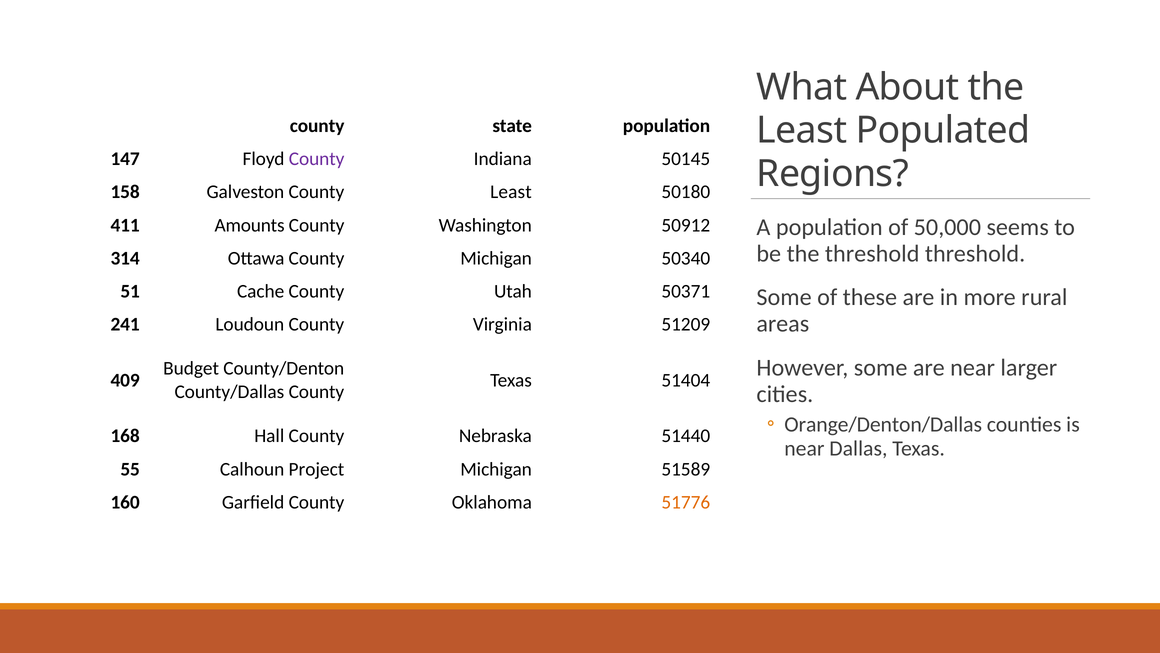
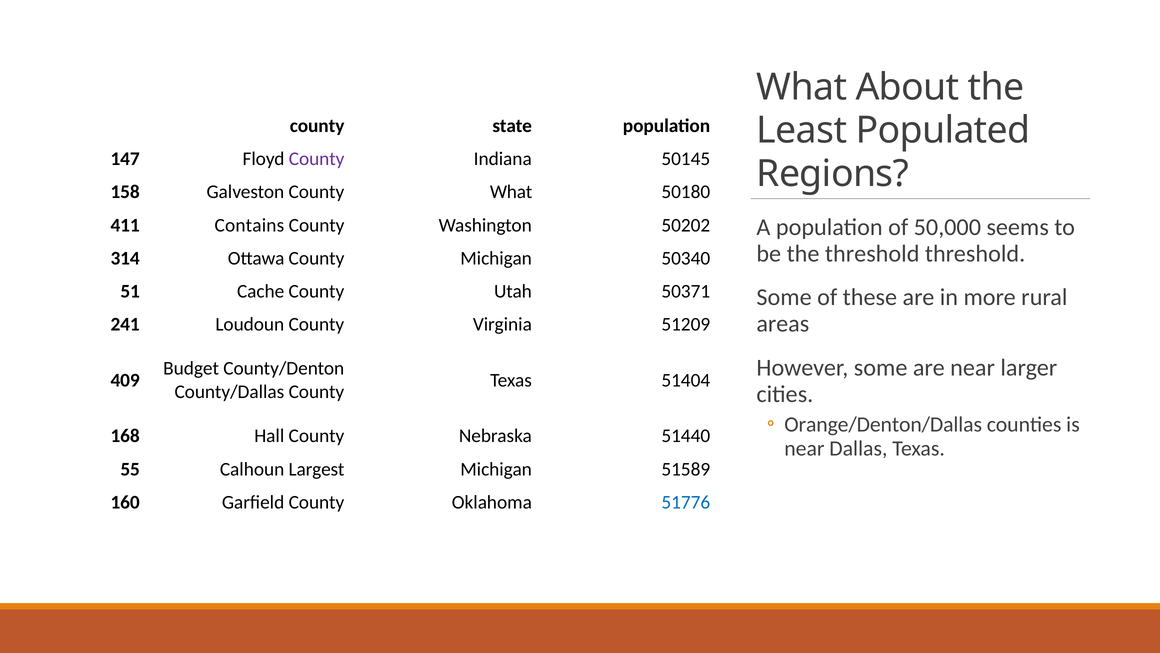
County Least: Least -> What (511, 192)
Amounts: Amounts -> Contains (249, 225)
50912: 50912 -> 50202 (686, 225)
Project: Project -> Largest (317, 469)
51776 colour: orange -> blue (686, 502)
